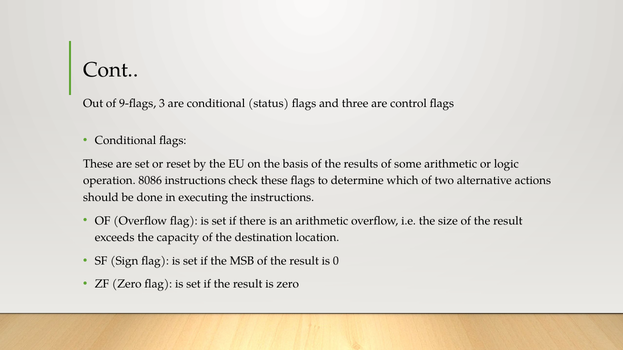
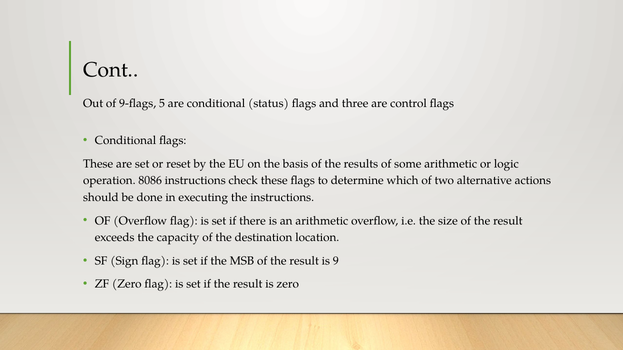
3: 3 -> 5 (162, 103)
0: 0 -> 9 (336, 261)
